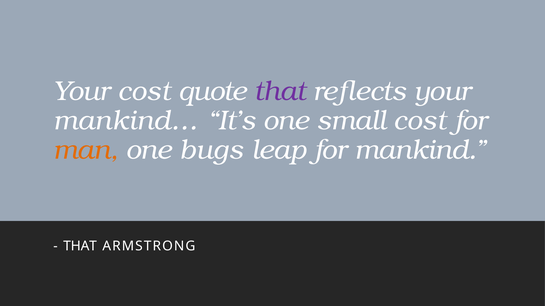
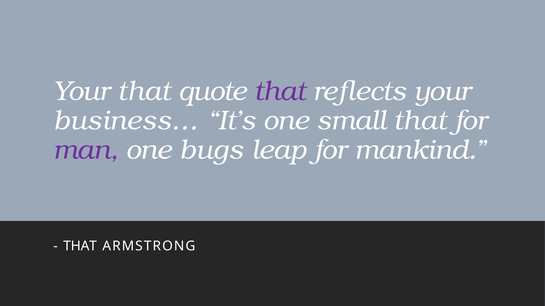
Your cost: cost -> that (144, 91)
mankind…: mankind… -> business… (126, 121)
small cost: cost -> that (420, 121)
man colour: orange -> purple (86, 150)
